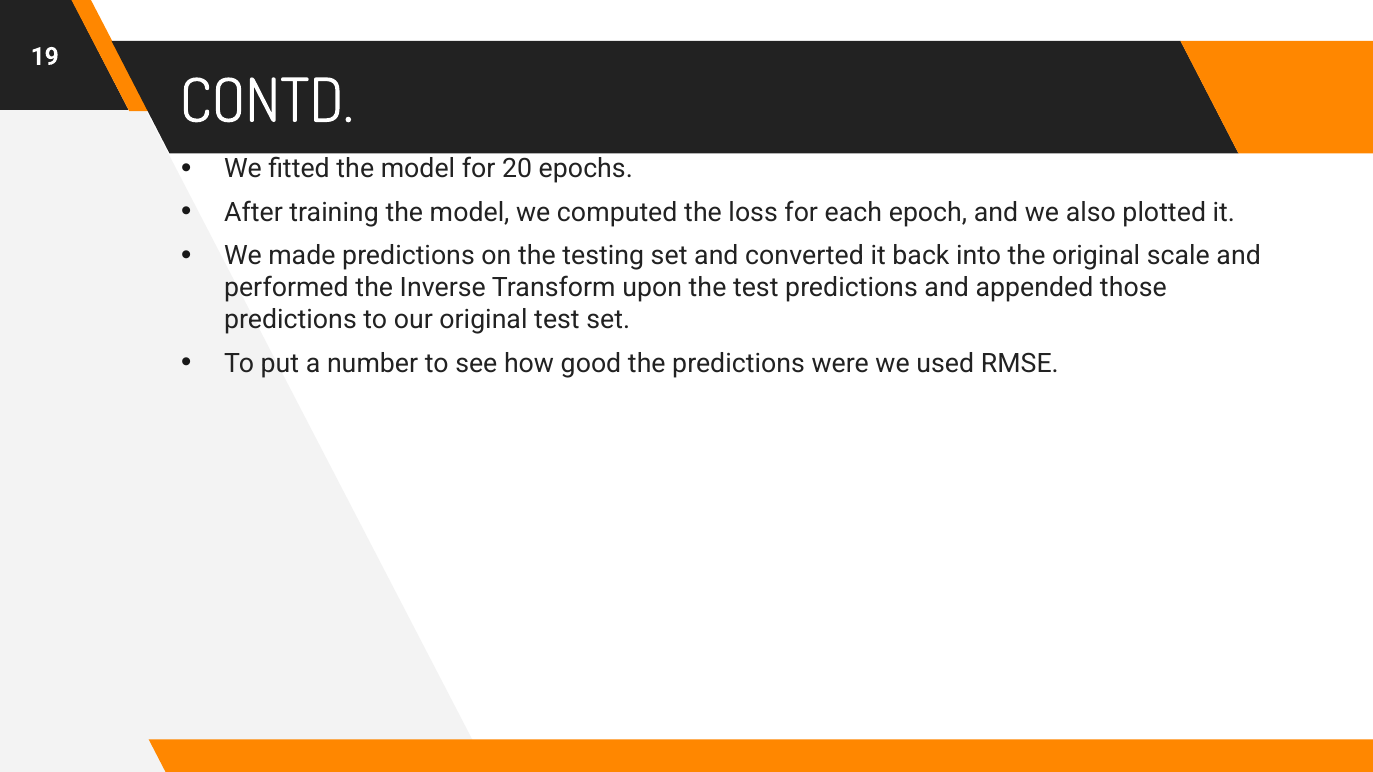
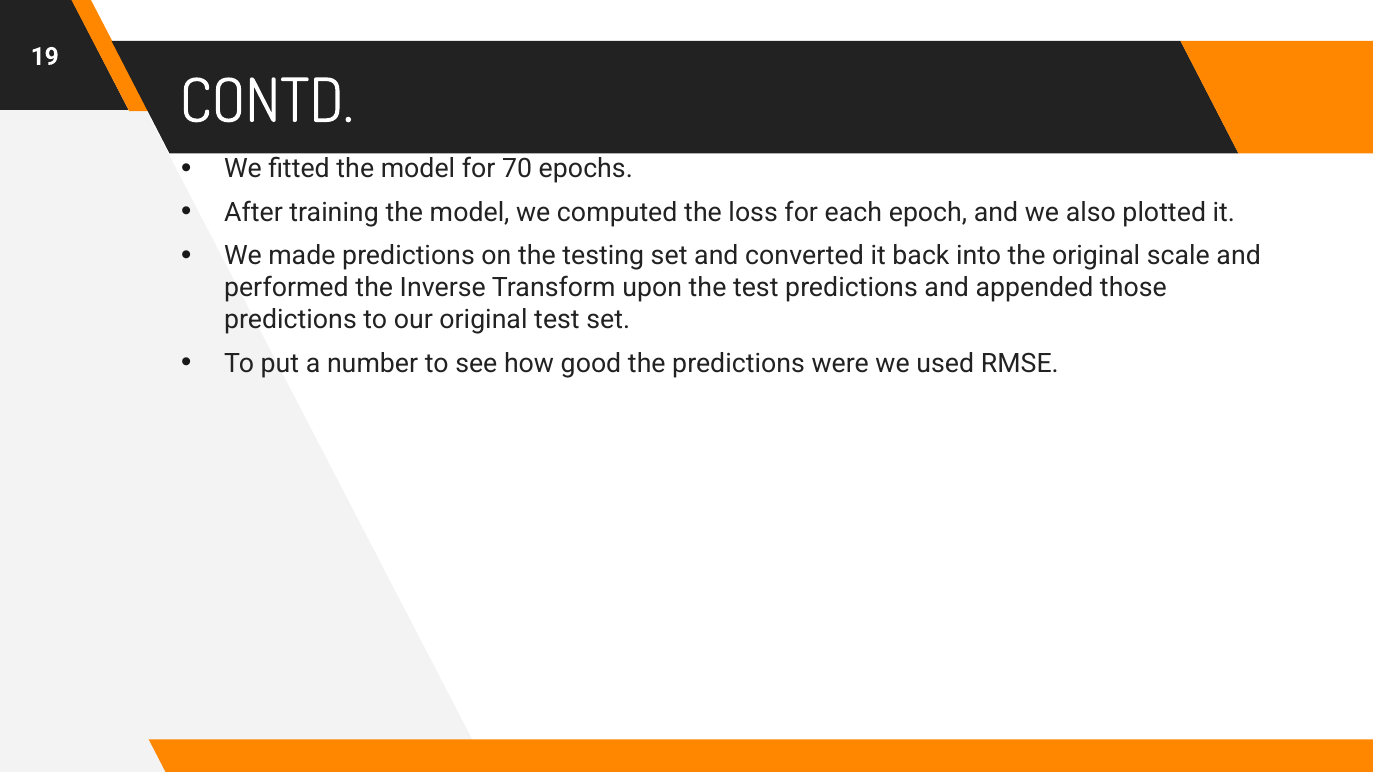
20: 20 -> 70 (517, 169)
